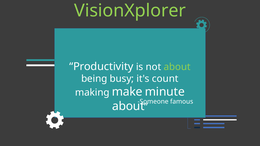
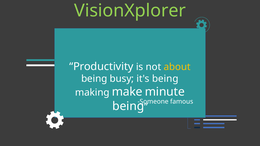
about colour: light green -> yellow (177, 67)
it's count: count -> being (165, 79)
about: about -> being (128, 106)
